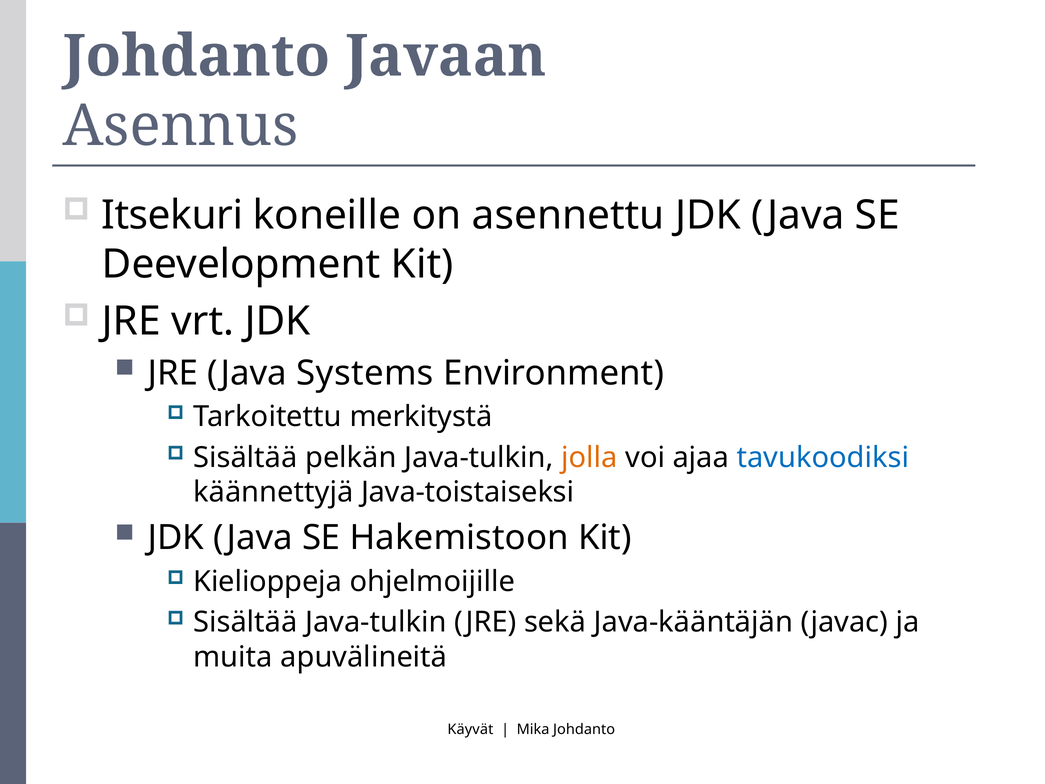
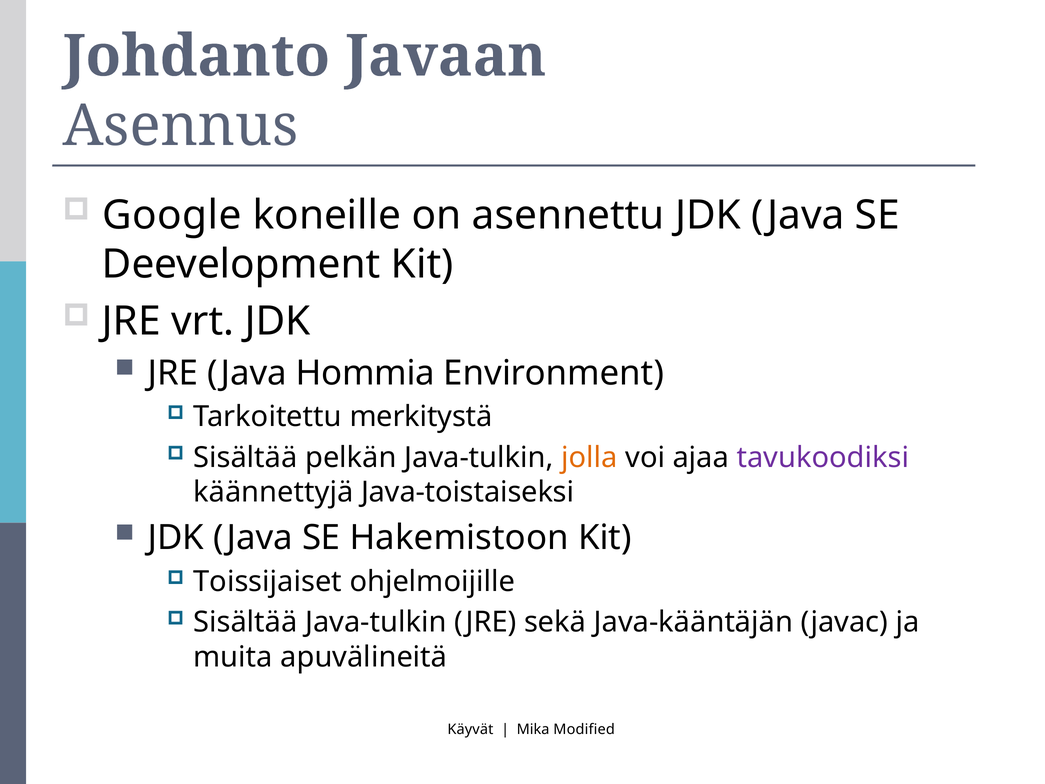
Itsekuri: Itsekuri -> Google (172, 215)
Systems: Systems -> Hommia (365, 373)
tavukoodiksi colour: blue -> purple (823, 457)
Kielioppeja: Kielioppeja -> Toissijaiset (268, 582)
Mika Johdanto: Johdanto -> Modified (584, 729)
